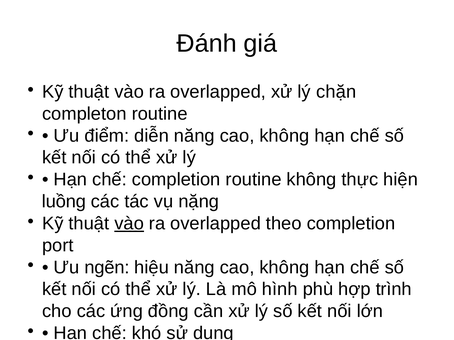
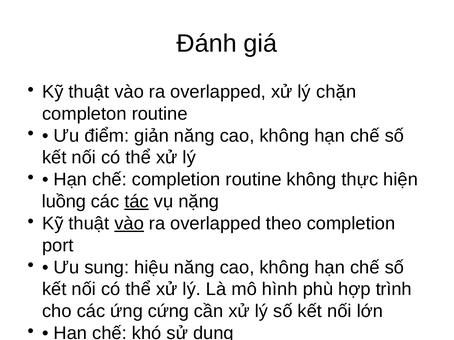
diễn: diễn -> giản (152, 136)
tác underline: none -> present (137, 202)
ngẽn: ngẽn -> sung (107, 268)
đồng: đồng -> cứng (168, 312)
